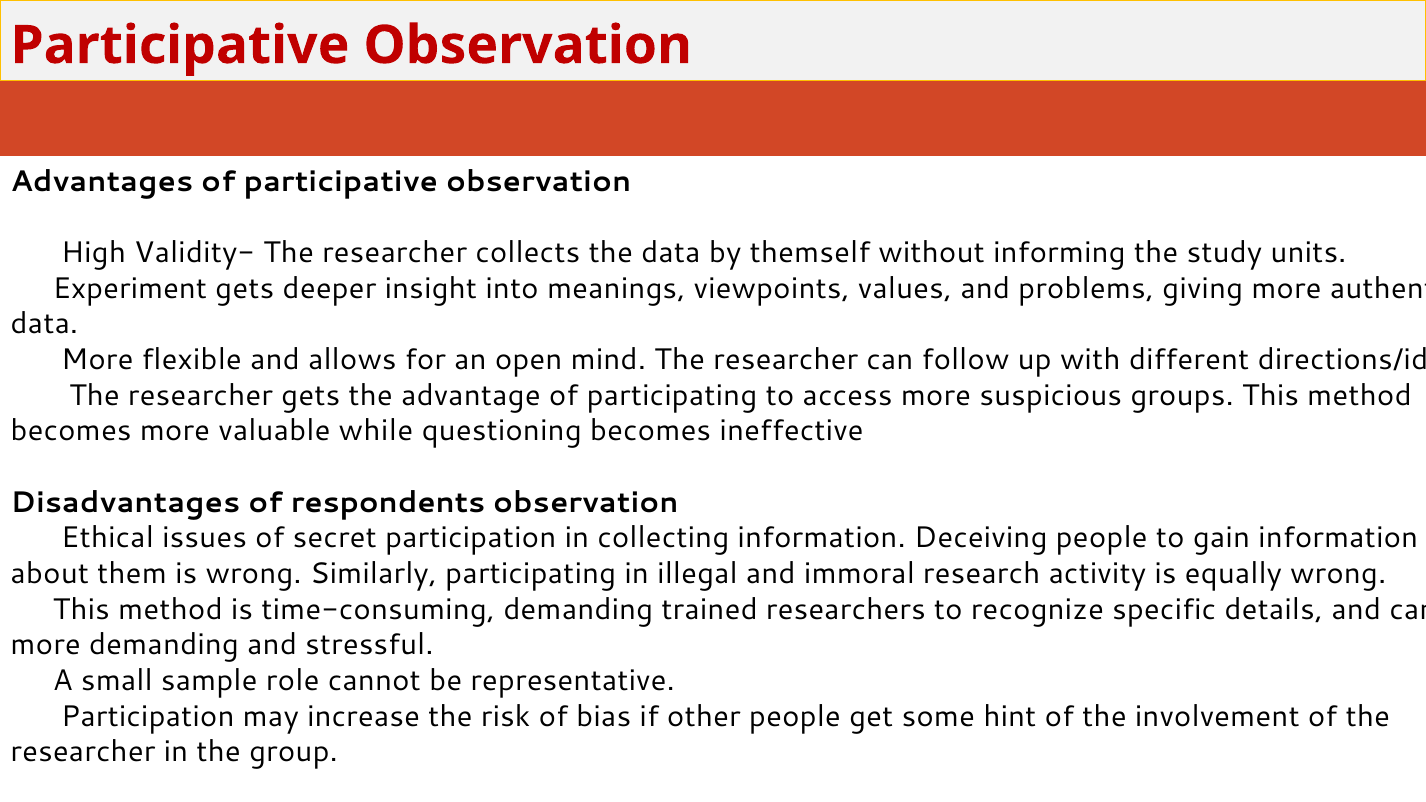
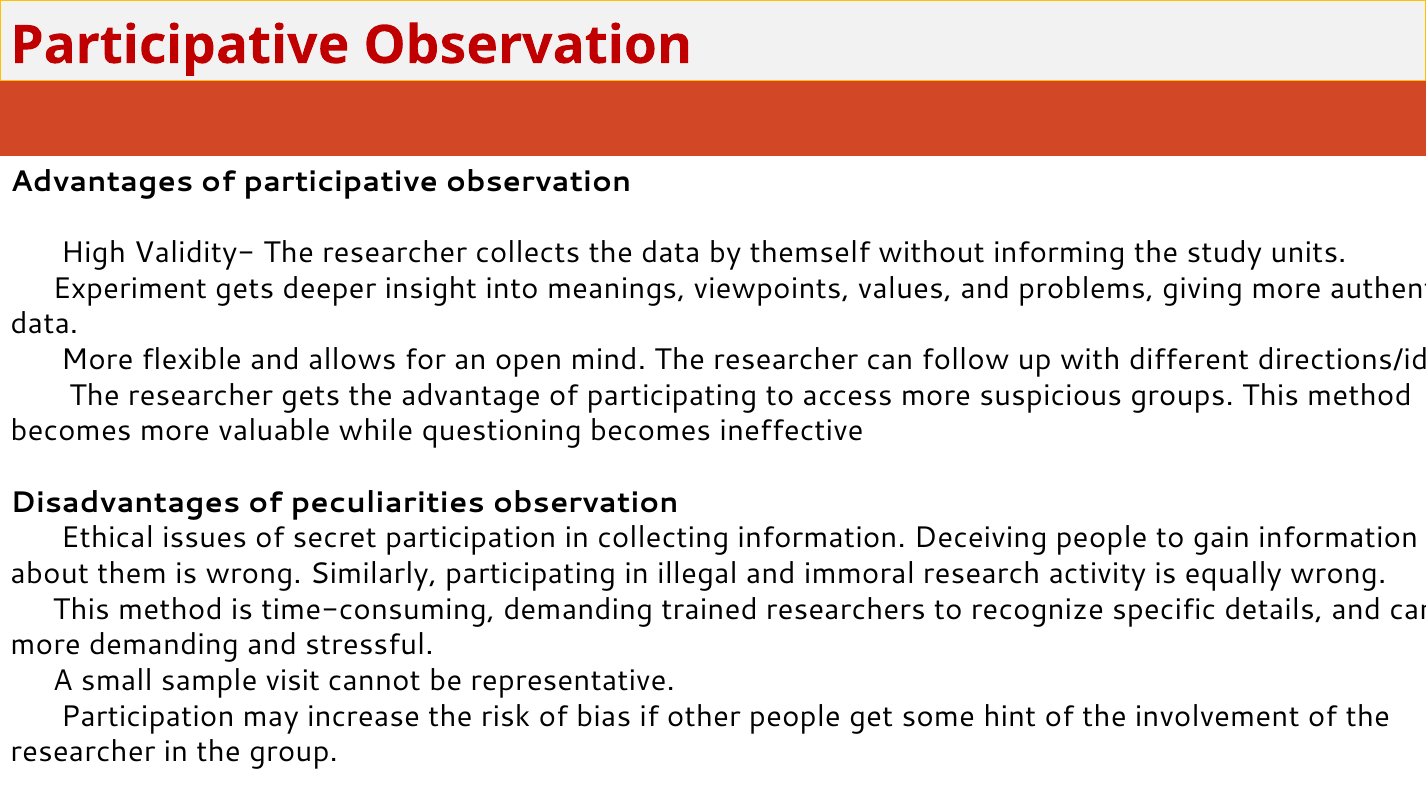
respondents: respondents -> peculiarities (388, 502)
role: role -> visit (293, 681)
